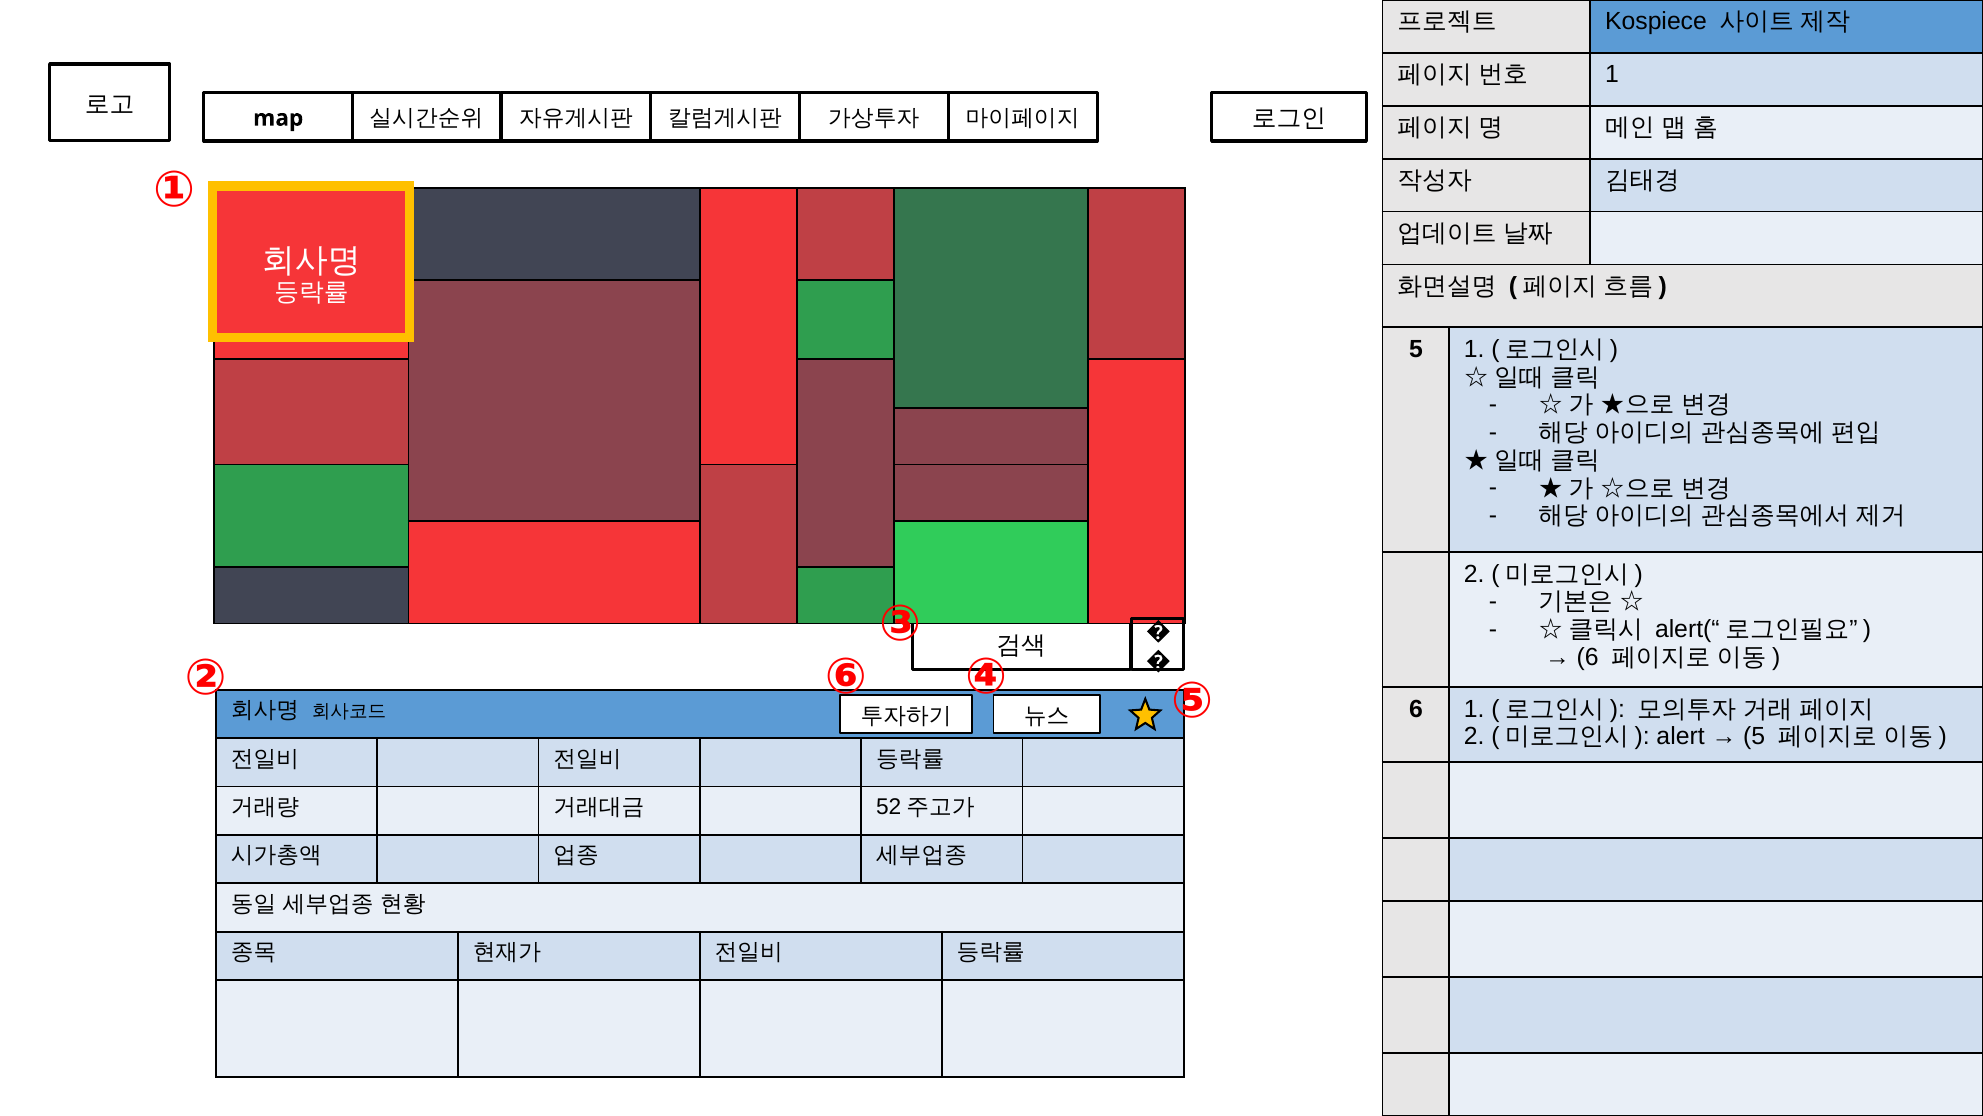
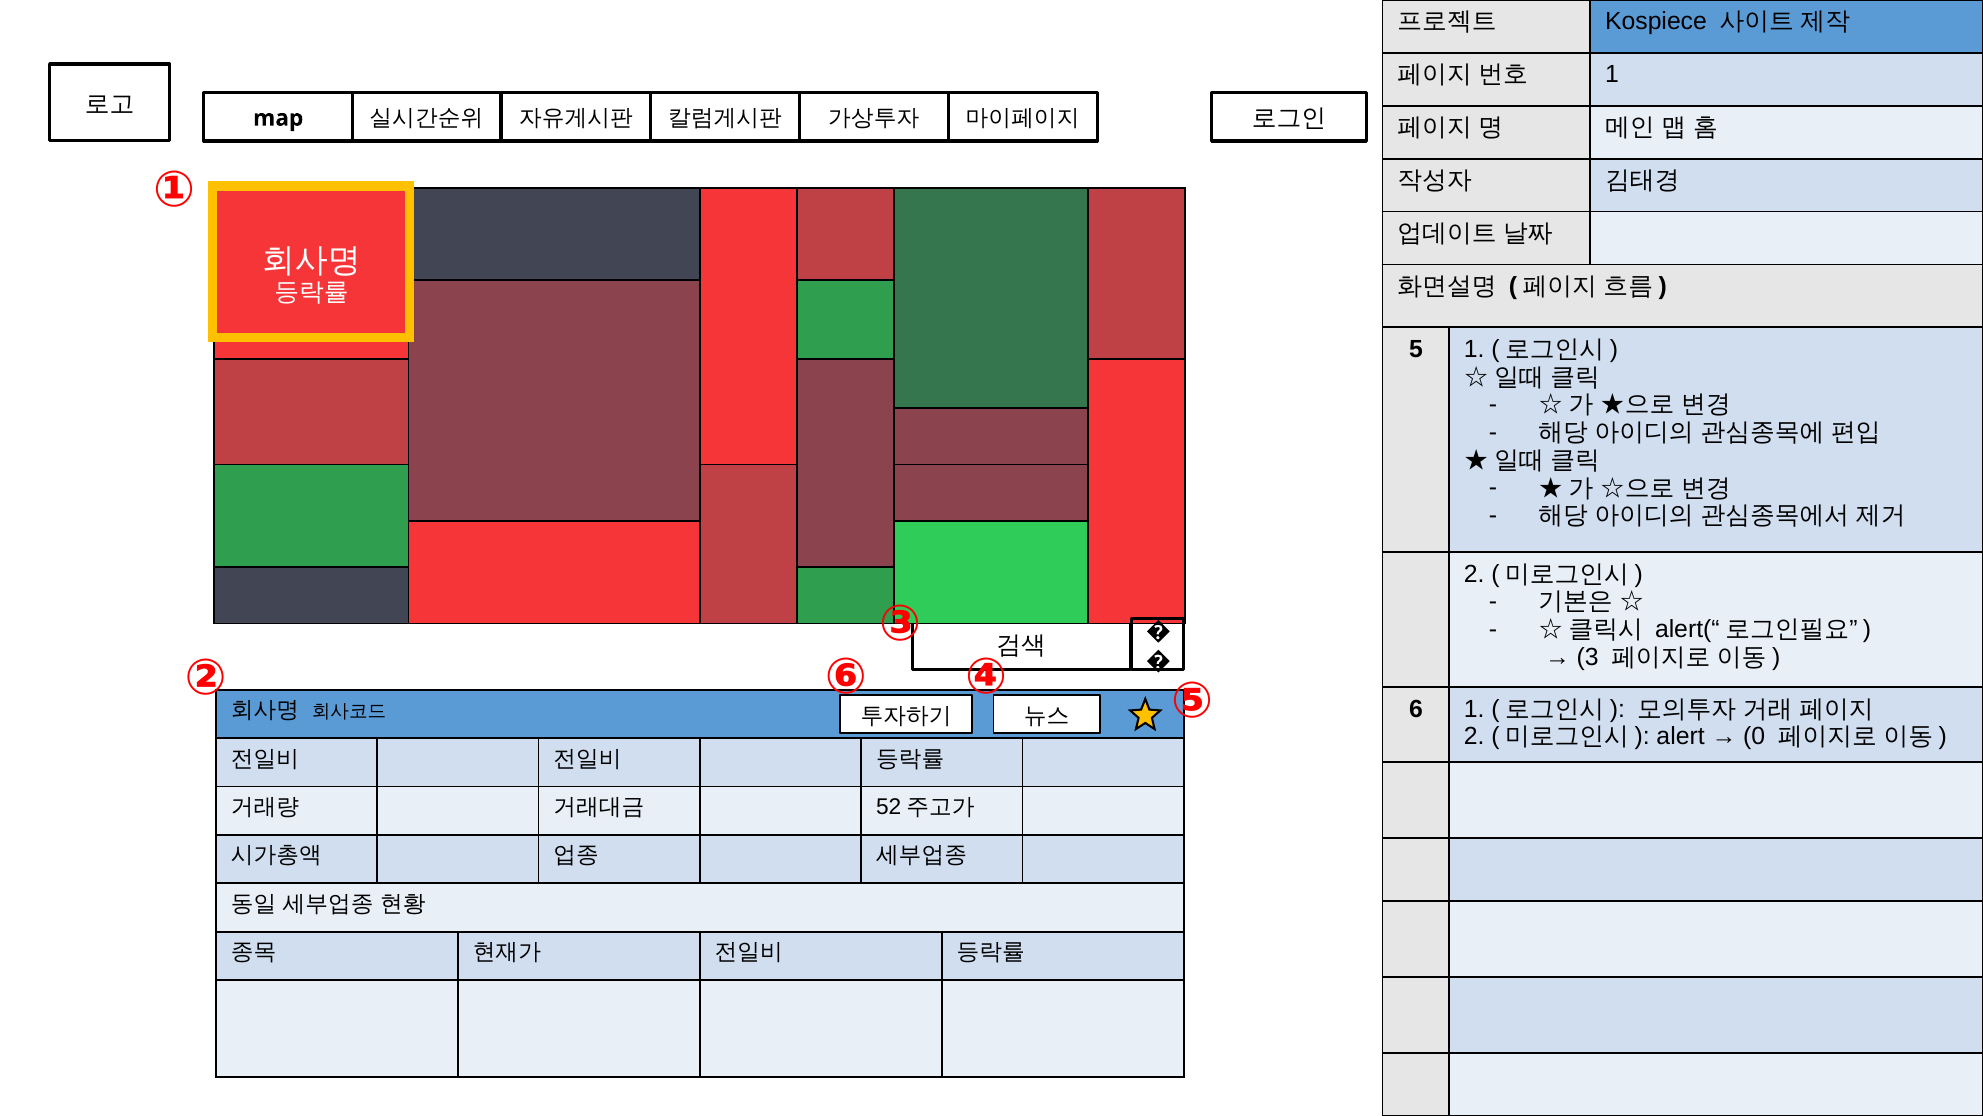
6: 6 -> 3 (1588, 657)
5: 5 -> 0 (1754, 736)
